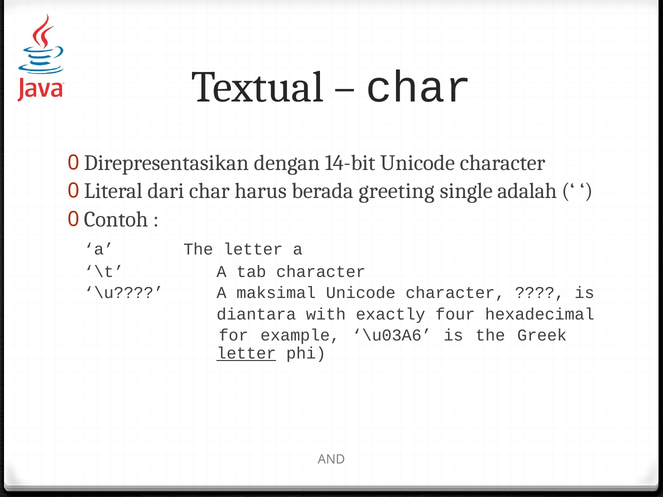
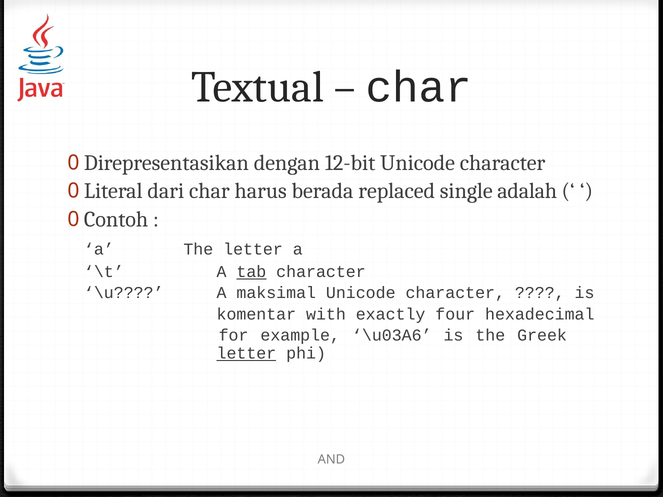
14-bit: 14-bit -> 12-bit (350, 163)
greeting: greeting -> replaced (397, 191)
tab underline: none -> present (251, 272)
diantara: diantara -> komentar (256, 314)
